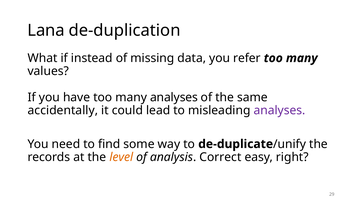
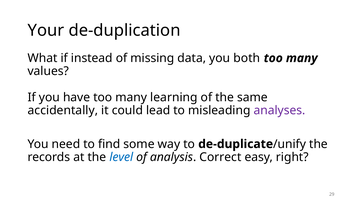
Lana: Lana -> Your (46, 30)
refer: refer -> both (247, 58)
many analyses: analyses -> learning (174, 97)
level colour: orange -> blue (121, 157)
